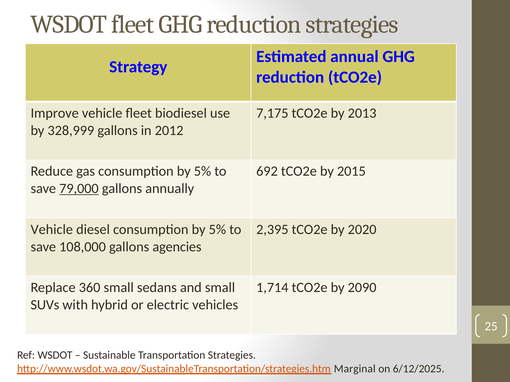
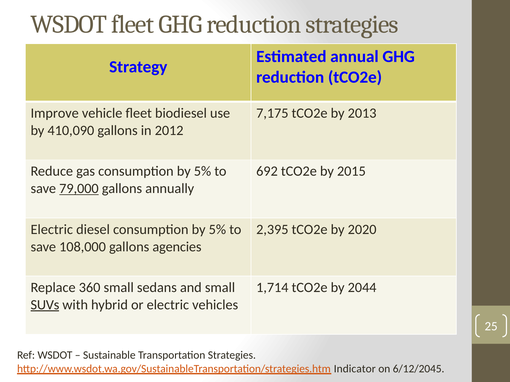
328,999: 328,999 -> 410,090 (71, 131)
Vehicle: Vehicle -> Electric (52, 230)
2090: 2090 -> 2044 (362, 288)
SUVs underline: none -> present (45, 305)
Marginal: Marginal -> Indicator (355, 369)
6/12/2025: 6/12/2025 -> 6/12/2045 (419, 369)
